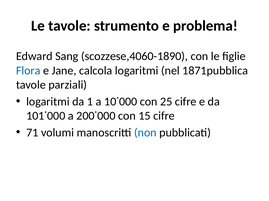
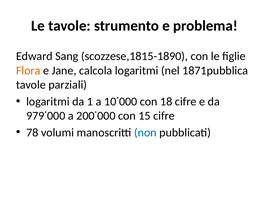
scozzese,4060-1890: scozzese,4060-1890 -> scozzese,1815-1890 (134, 56)
Flora colour: blue -> orange (28, 71)
25: 25 -> 18 (166, 102)
101˙000: 101˙000 -> 979˙000 (46, 116)
71: 71 -> 78 (32, 133)
